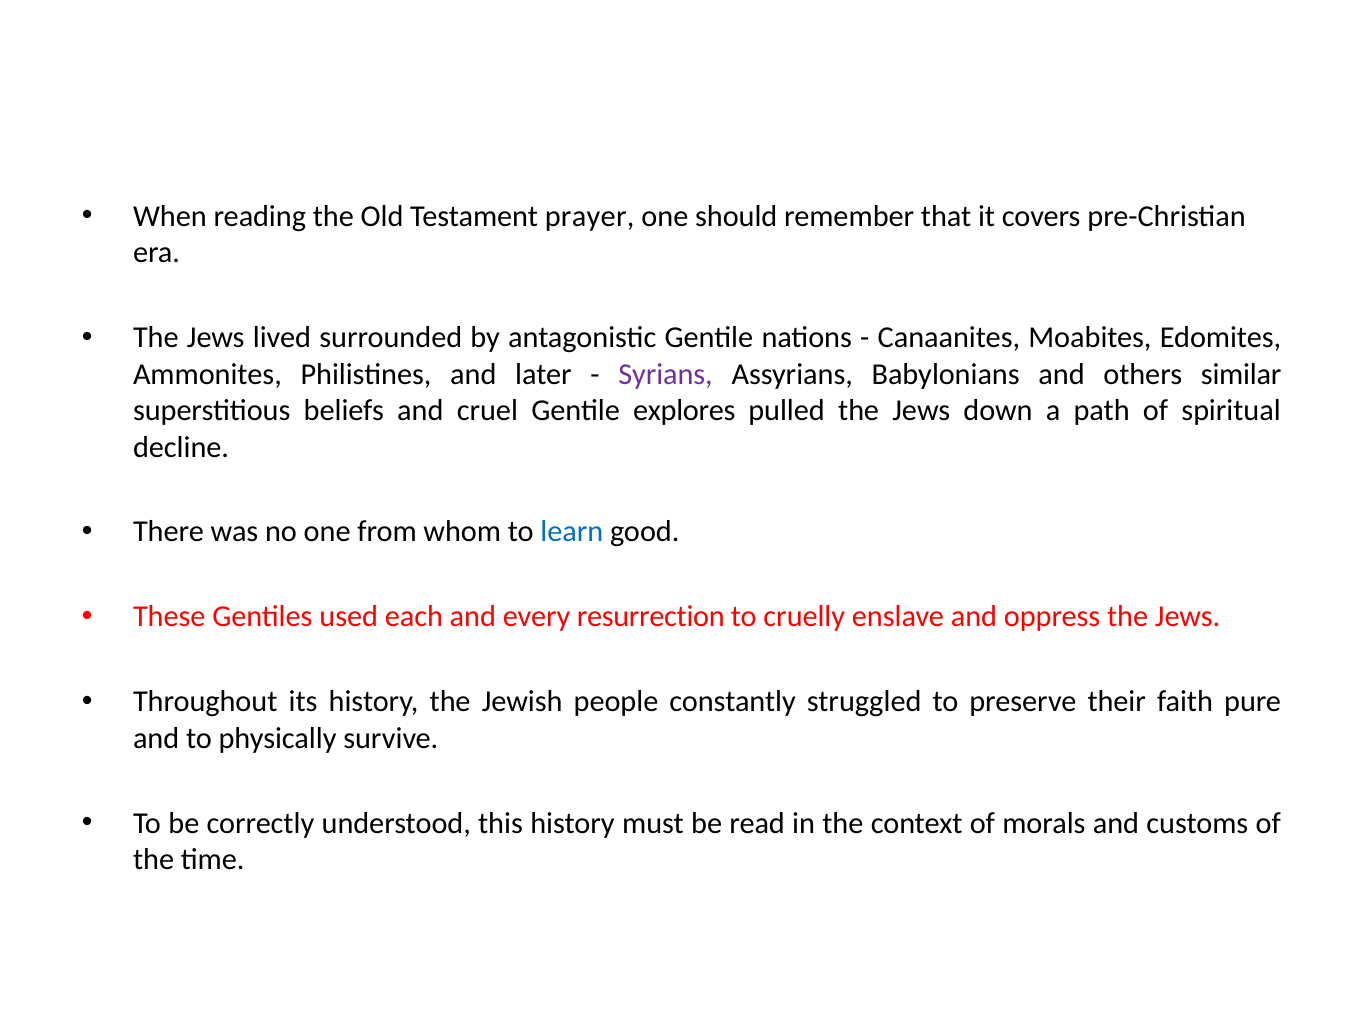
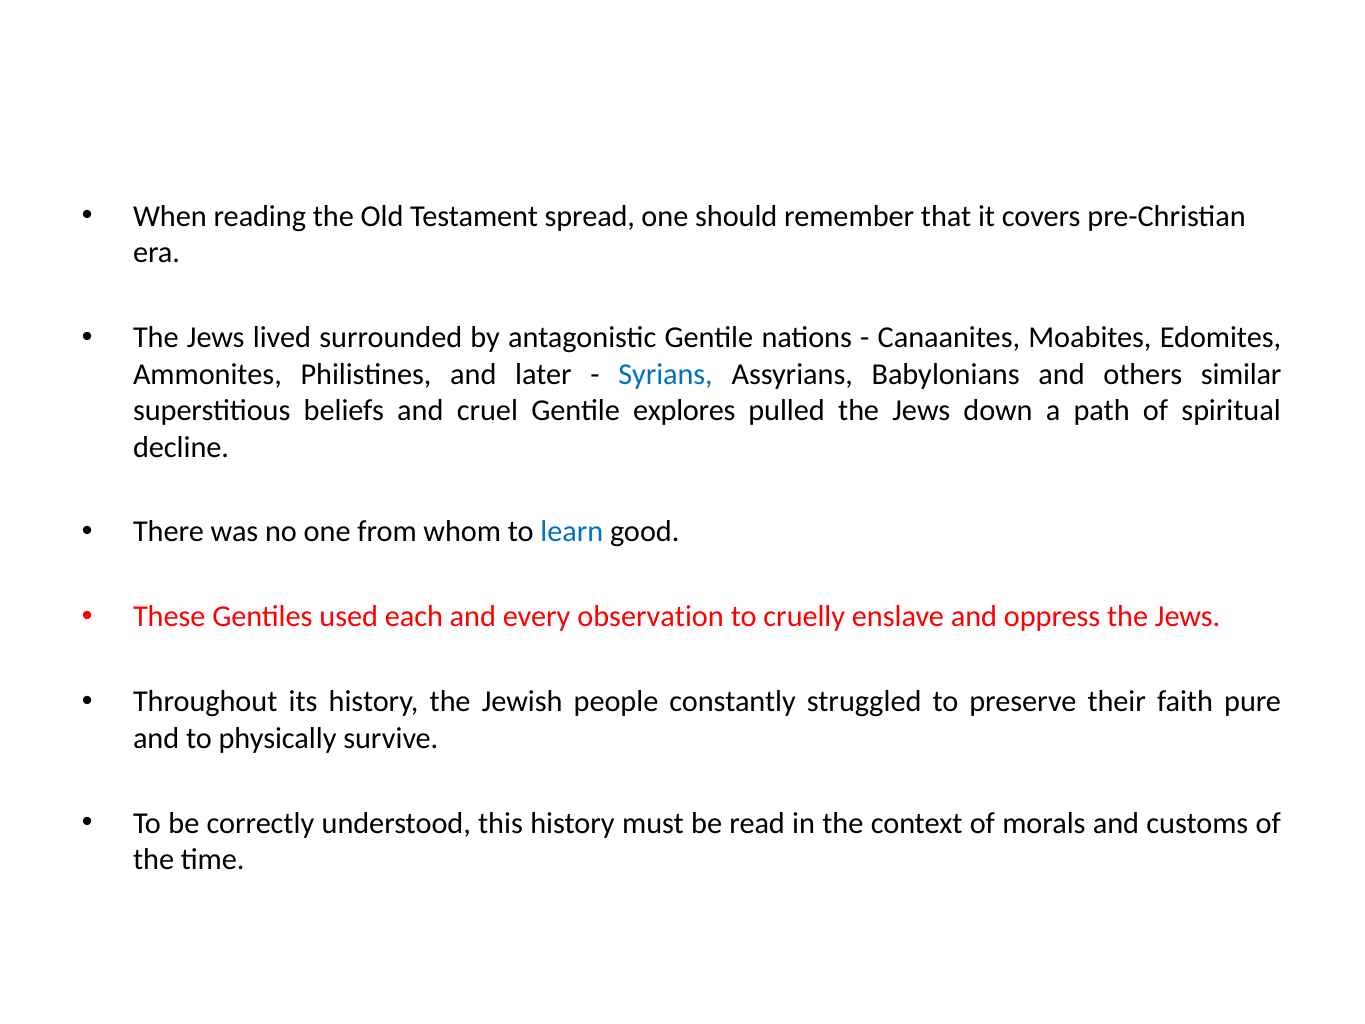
prayer: prayer -> spread (590, 216)
Syrians colour: purple -> blue (666, 374)
resurrection: resurrection -> observation (651, 617)
